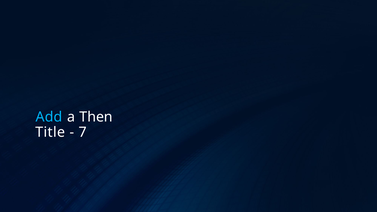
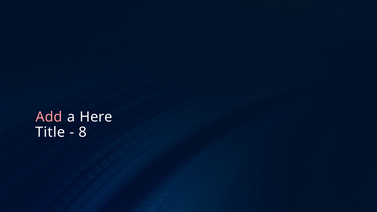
Add colour: light blue -> pink (49, 117)
Then: Then -> Here (96, 117)
7: 7 -> 8 (83, 132)
